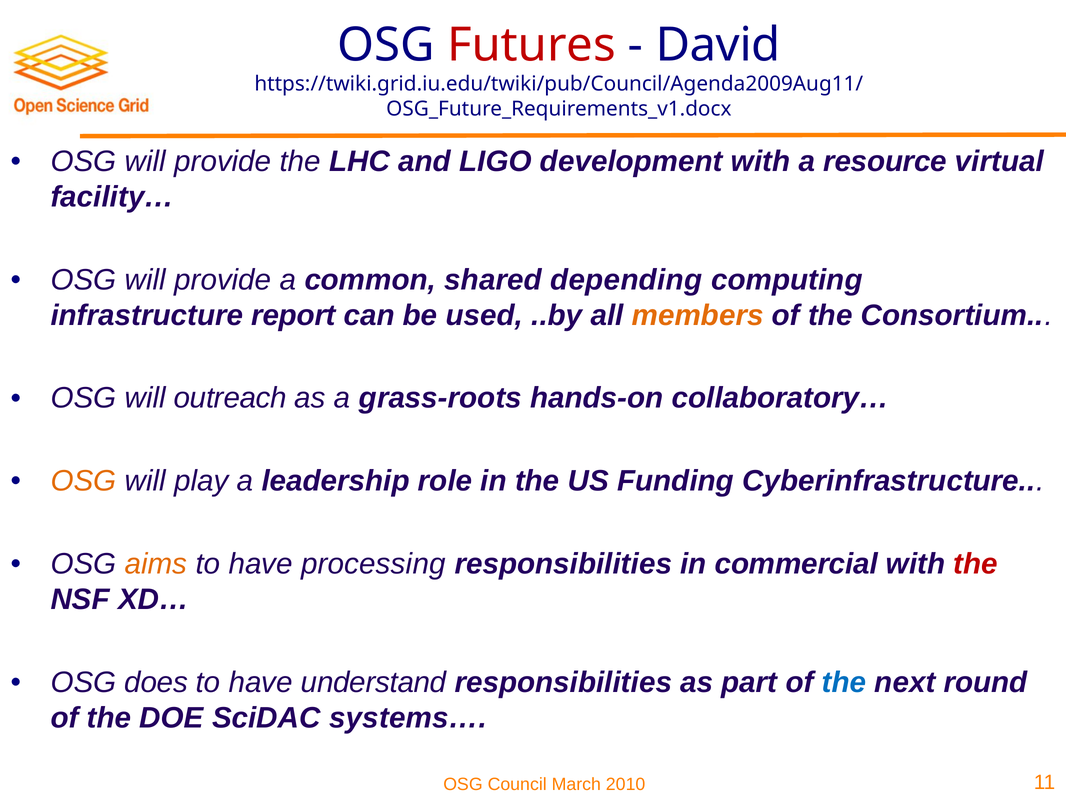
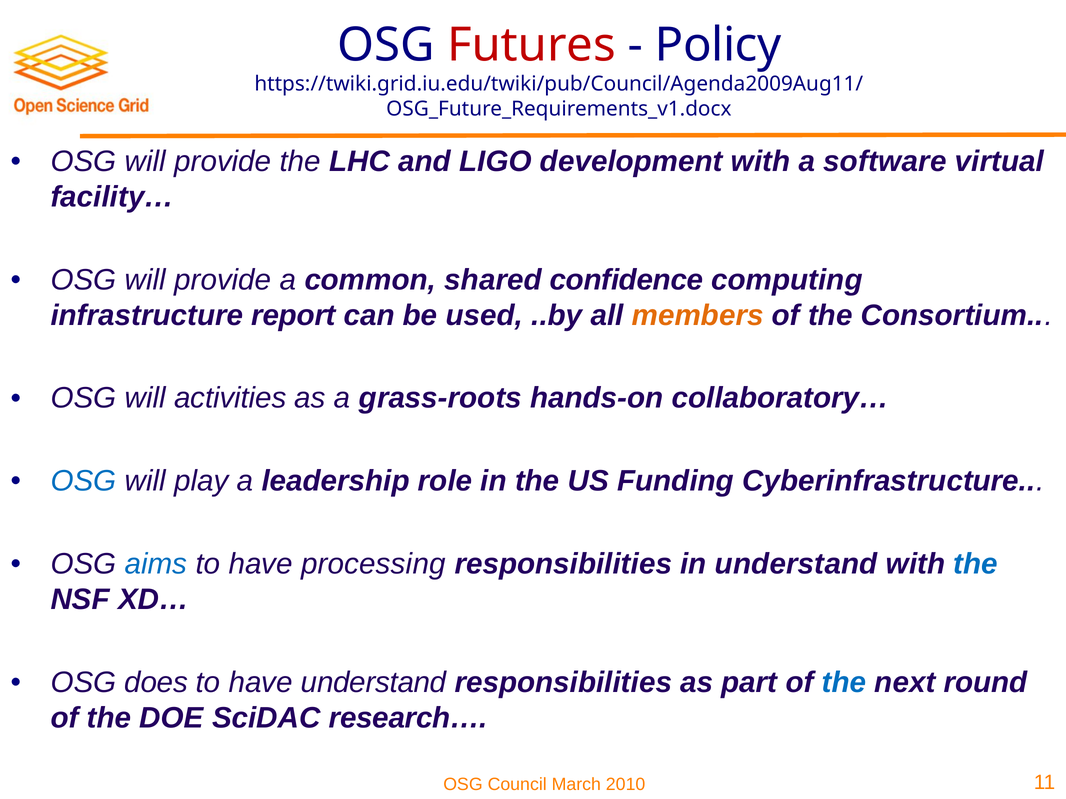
David: David -> Policy (718, 45)
resource: resource -> software (885, 161)
depending: depending -> confidence (627, 280)
outreach: outreach -> activities (230, 398)
OSG colour: orange -> blue (84, 481)
aims colour: orange -> blue (156, 564)
in commercial: commercial -> understand (796, 564)
the colour: red -> blue (976, 564)
systems…: systems… -> research… (408, 718)
